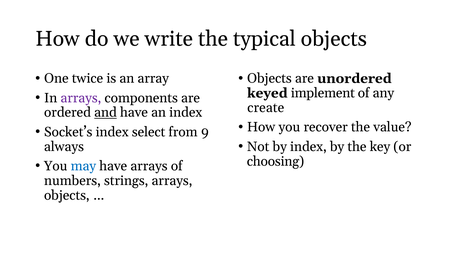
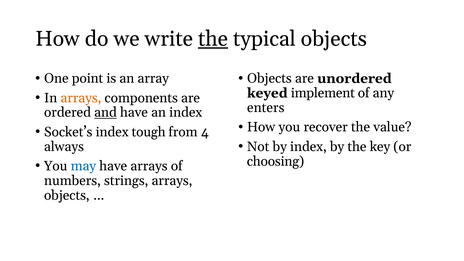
the underline: none -> present (213, 39)
twice: twice -> point (88, 78)
arrays colour: purple -> orange (81, 98)
create: create -> enters (266, 108)
select: select -> tough (149, 132)
9: 9 -> 4 (205, 132)
